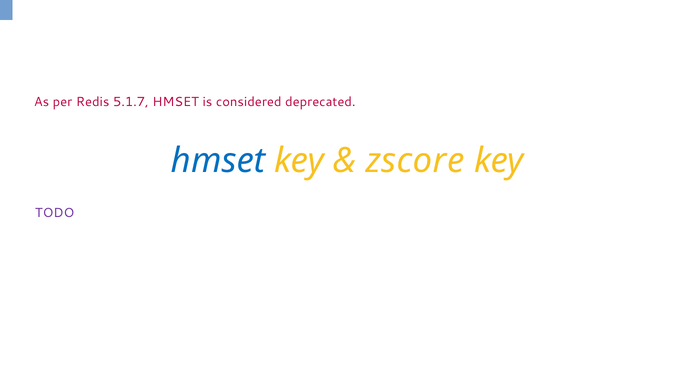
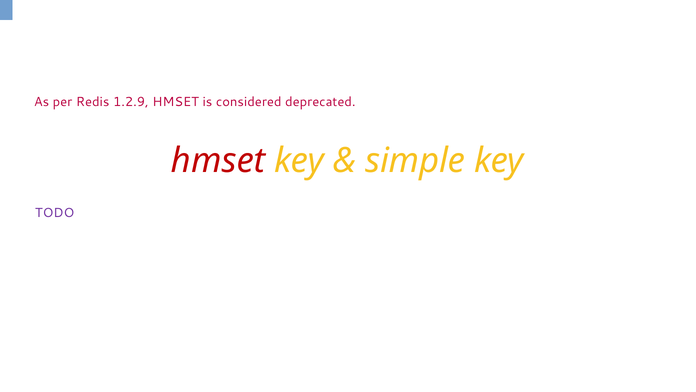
5.1.7: 5.1.7 -> 1.2.9 (131, 102)
hmset colour: blue -> red (218, 161)
zscore: zscore -> simple (415, 161)
